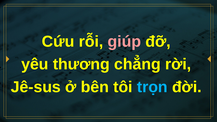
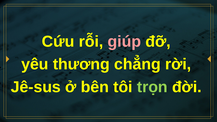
trọn colour: light blue -> light green (152, 87)
